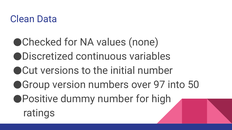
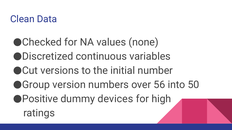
97: 97 -> 56 (159, 85)
dummy number: number -> devices (115, 99)
